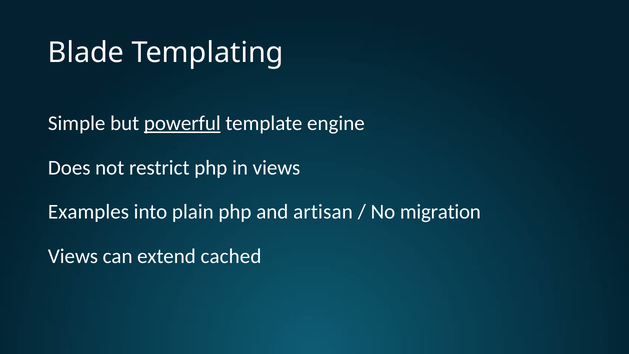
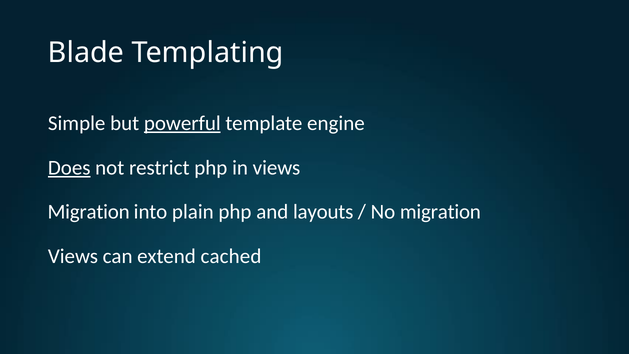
Does underline: none -> present (69, 168)
Examples: Examples -> Migration (89, 212)
artisan: artisan -> layouts (323, 212)
